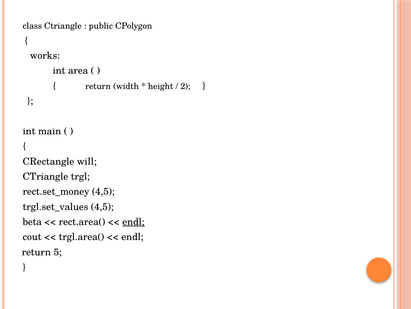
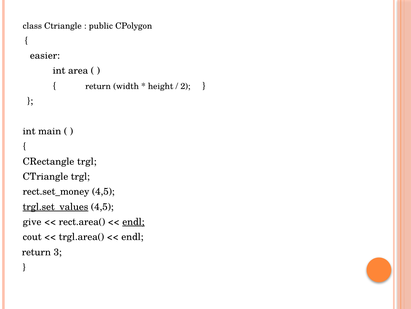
works: works -> easier (45, 56)
CRectangle will: will -> trgl (87, 161)
trgl.set_values underline: none -> present (56, 206)
beta: beta -> give (32, 221)
5: 5 -> 3 (58, 252)
